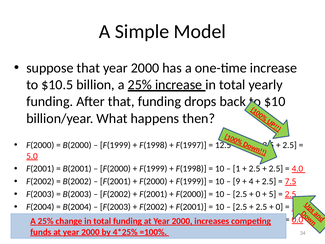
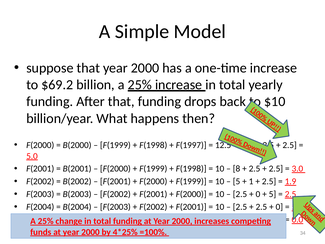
$10.5: $10.5 -> $69.2 (57, 85)
1: 1 -> 8 (237, 169)
4.0: 4.0 -> 3.0 (297, 169)
9: 9 -> 5 (237, 181)
4: 4 -> 1 (251, 181)
7.5: 7.5 -> 1.9 (291, 181)
